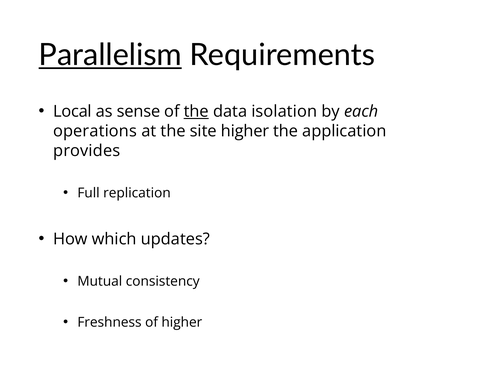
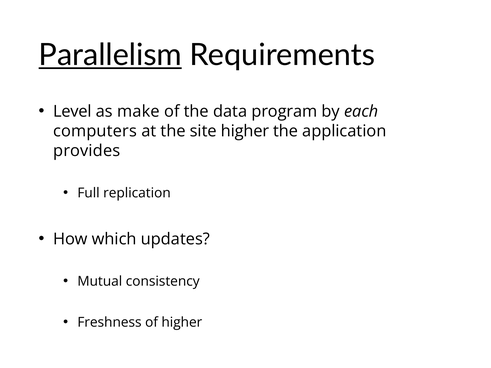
Local: Local -> Level (72, 111)
sense: sense -> make (138, 111)
the underline: present -> none (196, 111)
isolation: isolation -> program (284, 111)
operations: operations -> computers (95, 131)
